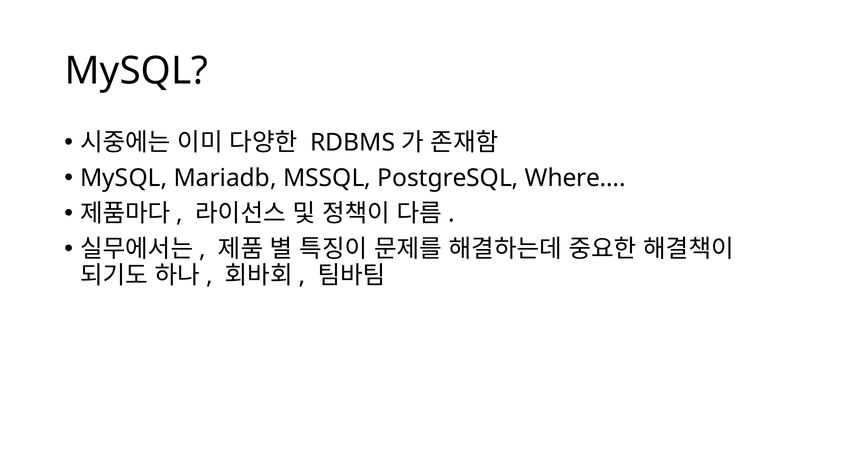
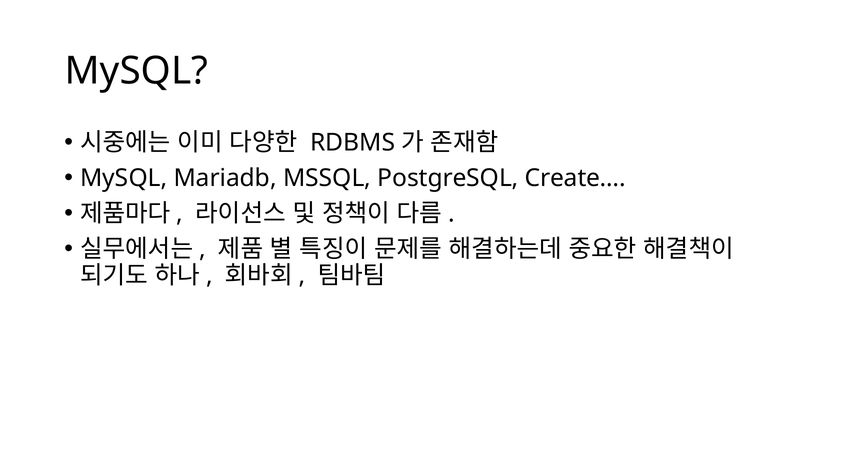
Where…: Where… -> Create… (575, 178)
